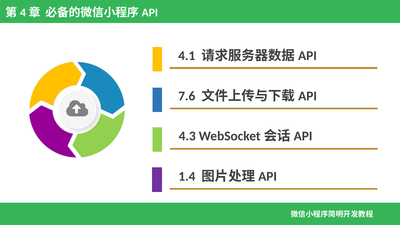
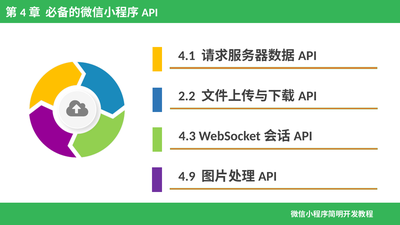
7.6: 7.6 -> 2.2 (187, 96)
1.4: 1.4 -> 4.9 (187, 176)
